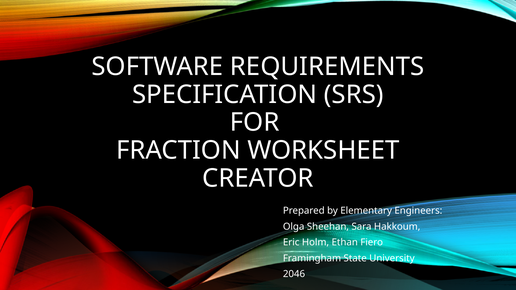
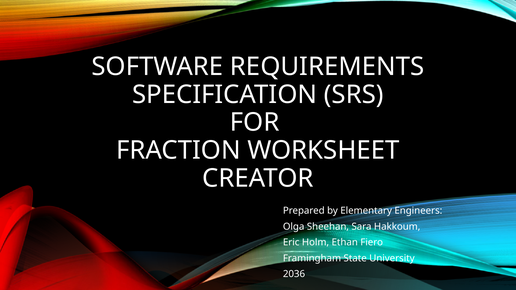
2046: 2046 -> 2036 (294, 274)
